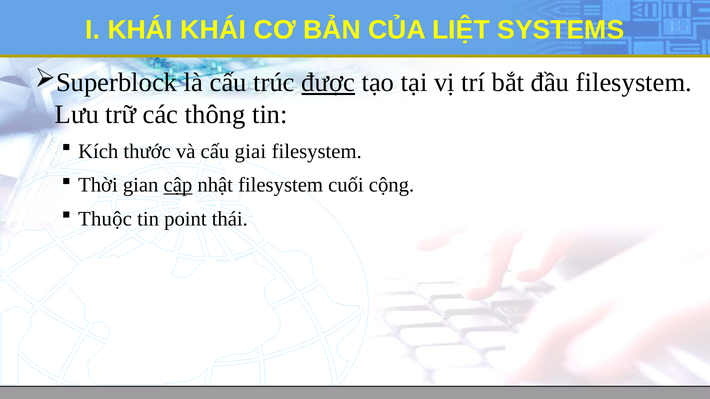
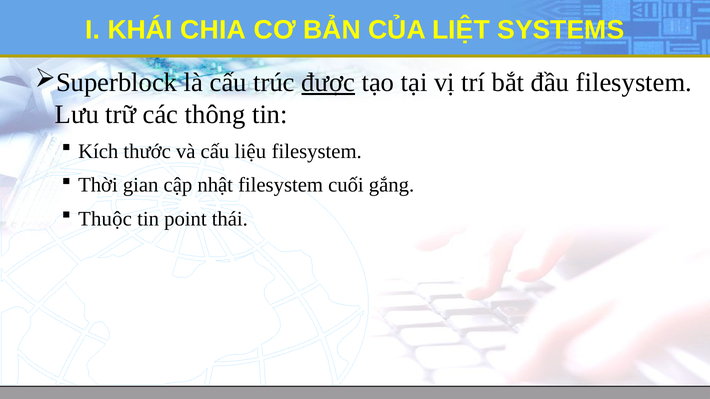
KHÁI KHÁI: KHÁI -> CHIA (213, 30)
giai: giai -> liệu (250, 151)
cập underline: present -> none (178, 185)
cộng: cộng -> gắng (392, 185)
